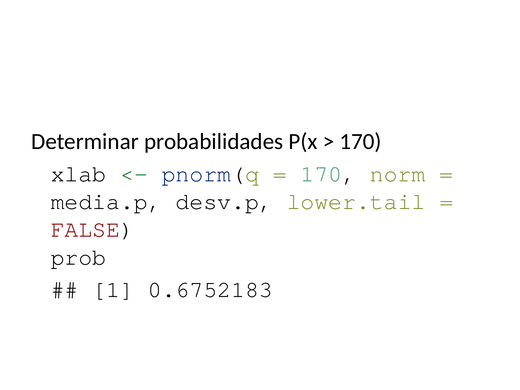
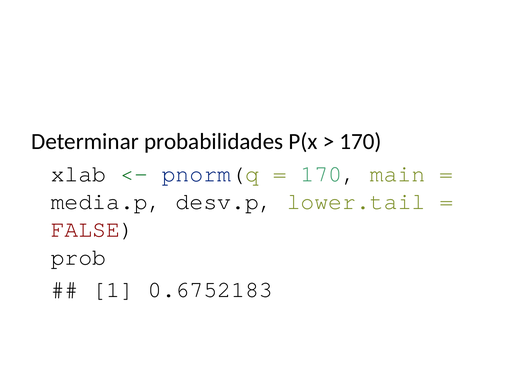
norm: norm -> main (398, 174)
